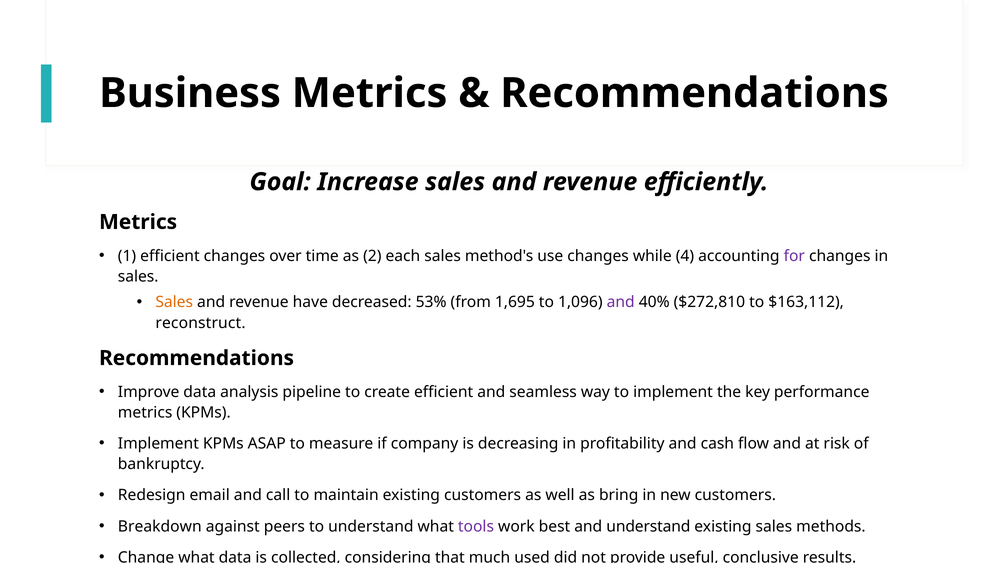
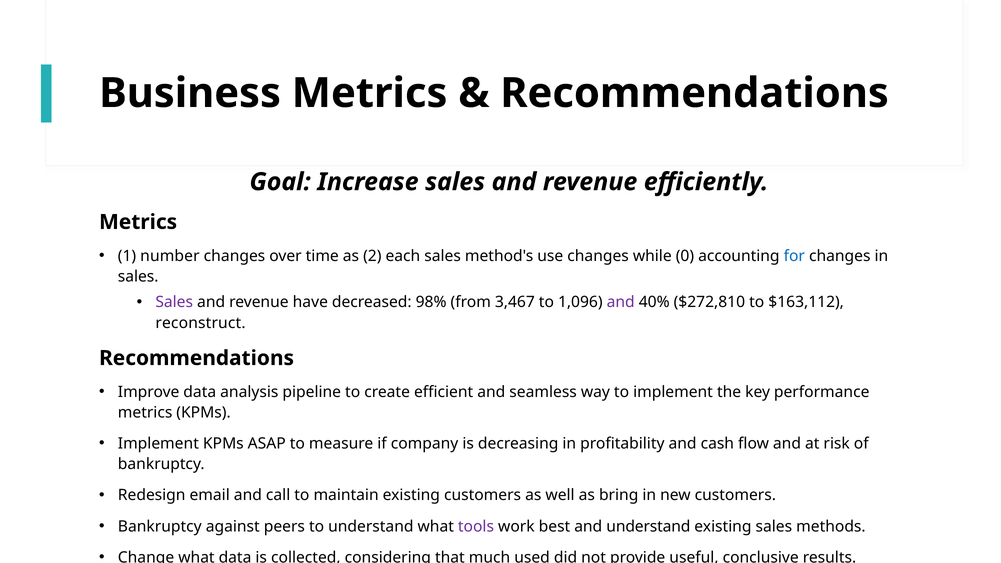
1 efficient: efficient -> number (170, 256)
4: 4 -> 0 (685, 256)
for colour: purple -> blue (794, 256)
Sales colour: orange -> purple (174, 302)
53%: 53% -> 98% (431, 302)
1,695: 1,695 -> 3,467 (515, 302)
Breakdown: Breakdown -> Bankruptcy (160, 526)
